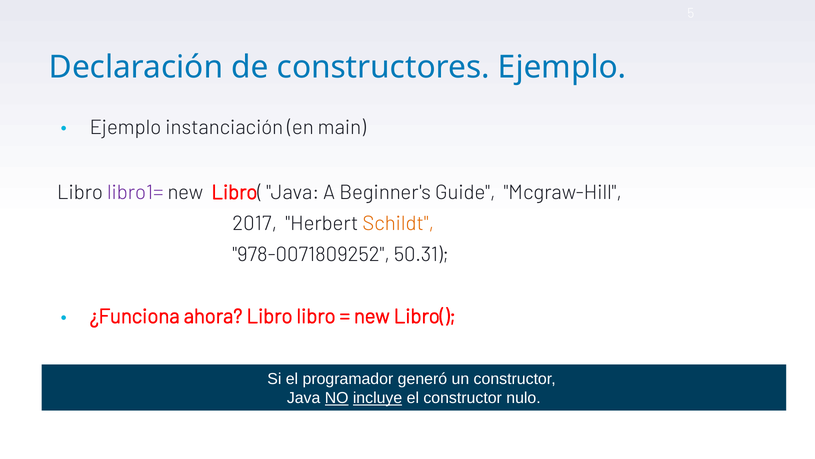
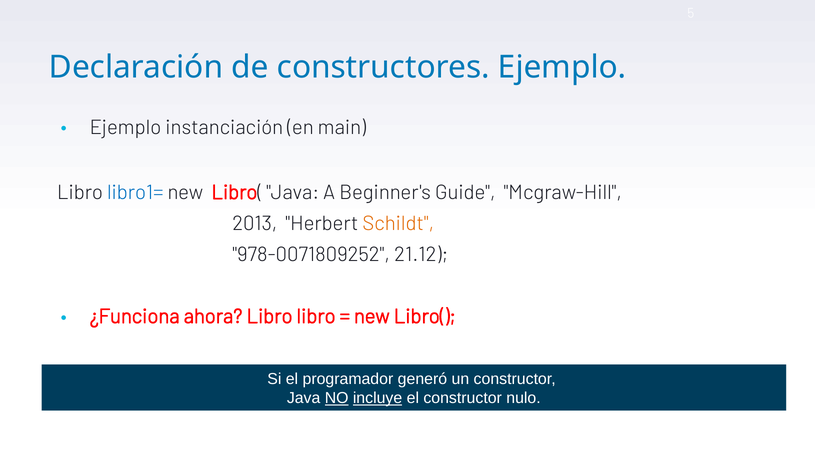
libro1= colour: purple -> blue (135, 192)
2017: 2017 -> 2013 (255, 223)
50.31: 50.31 -> 21.12 (421, 254)
